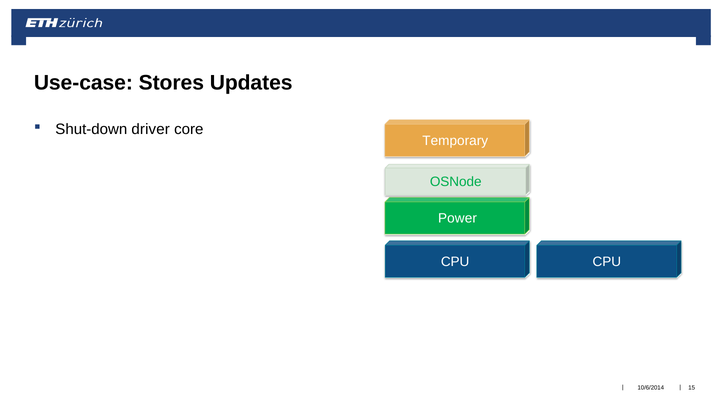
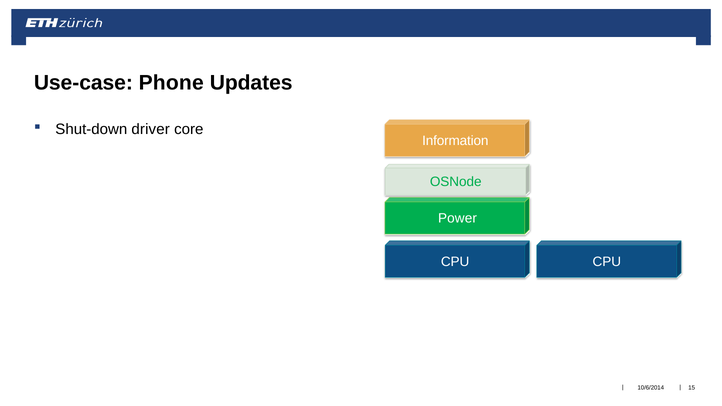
Stores: Stores -> Phone (171, 83)
Temporary: Temporary -> Information (455, 141)
